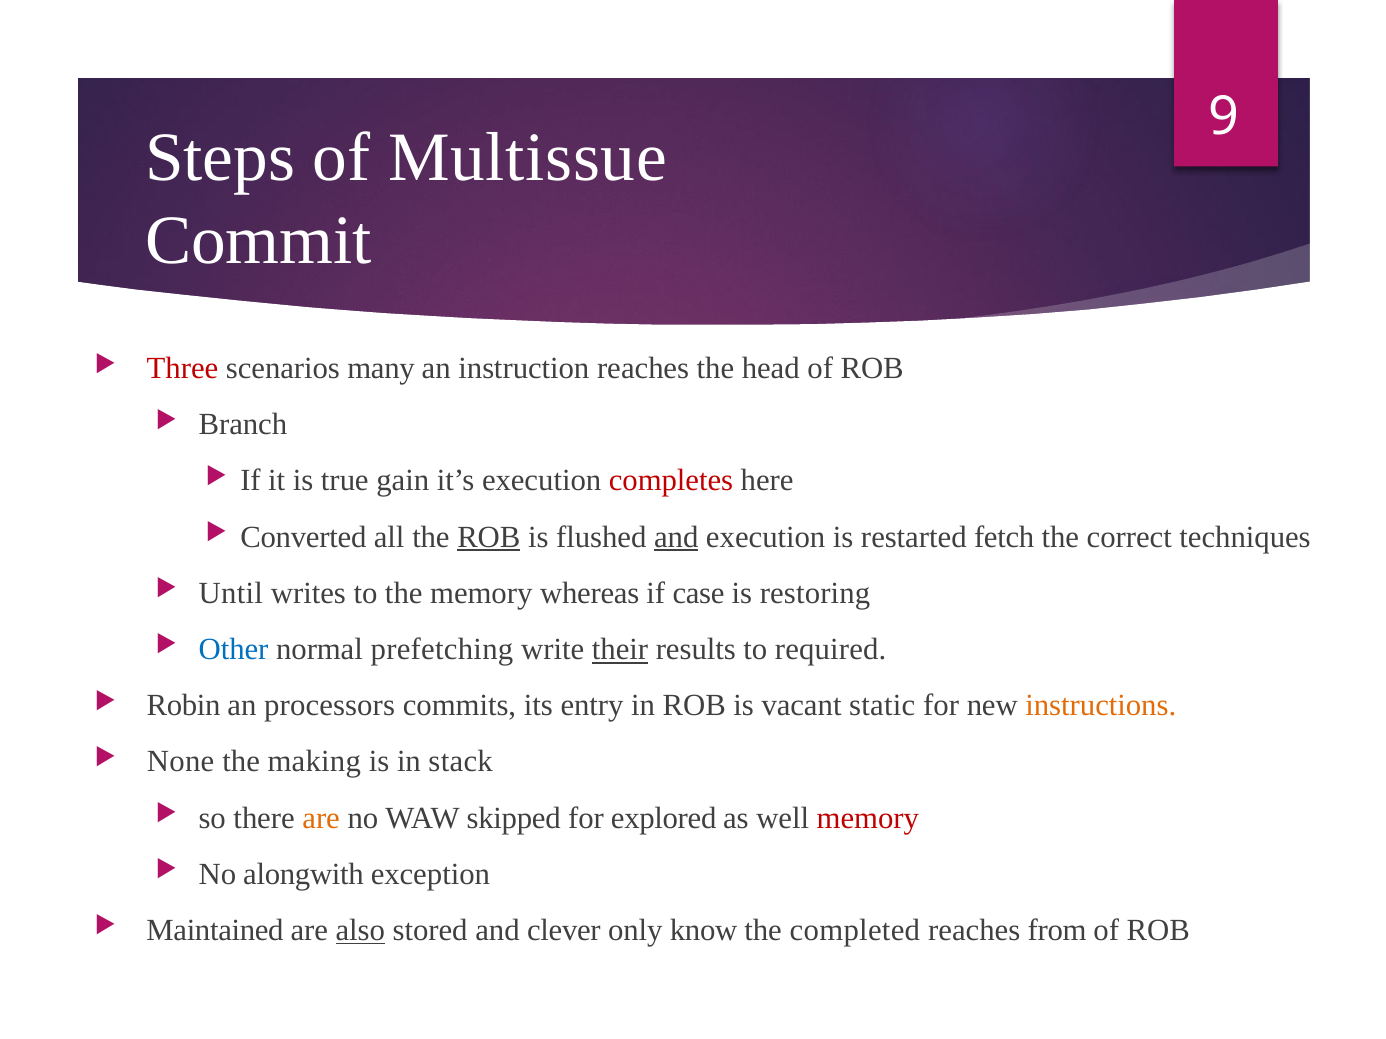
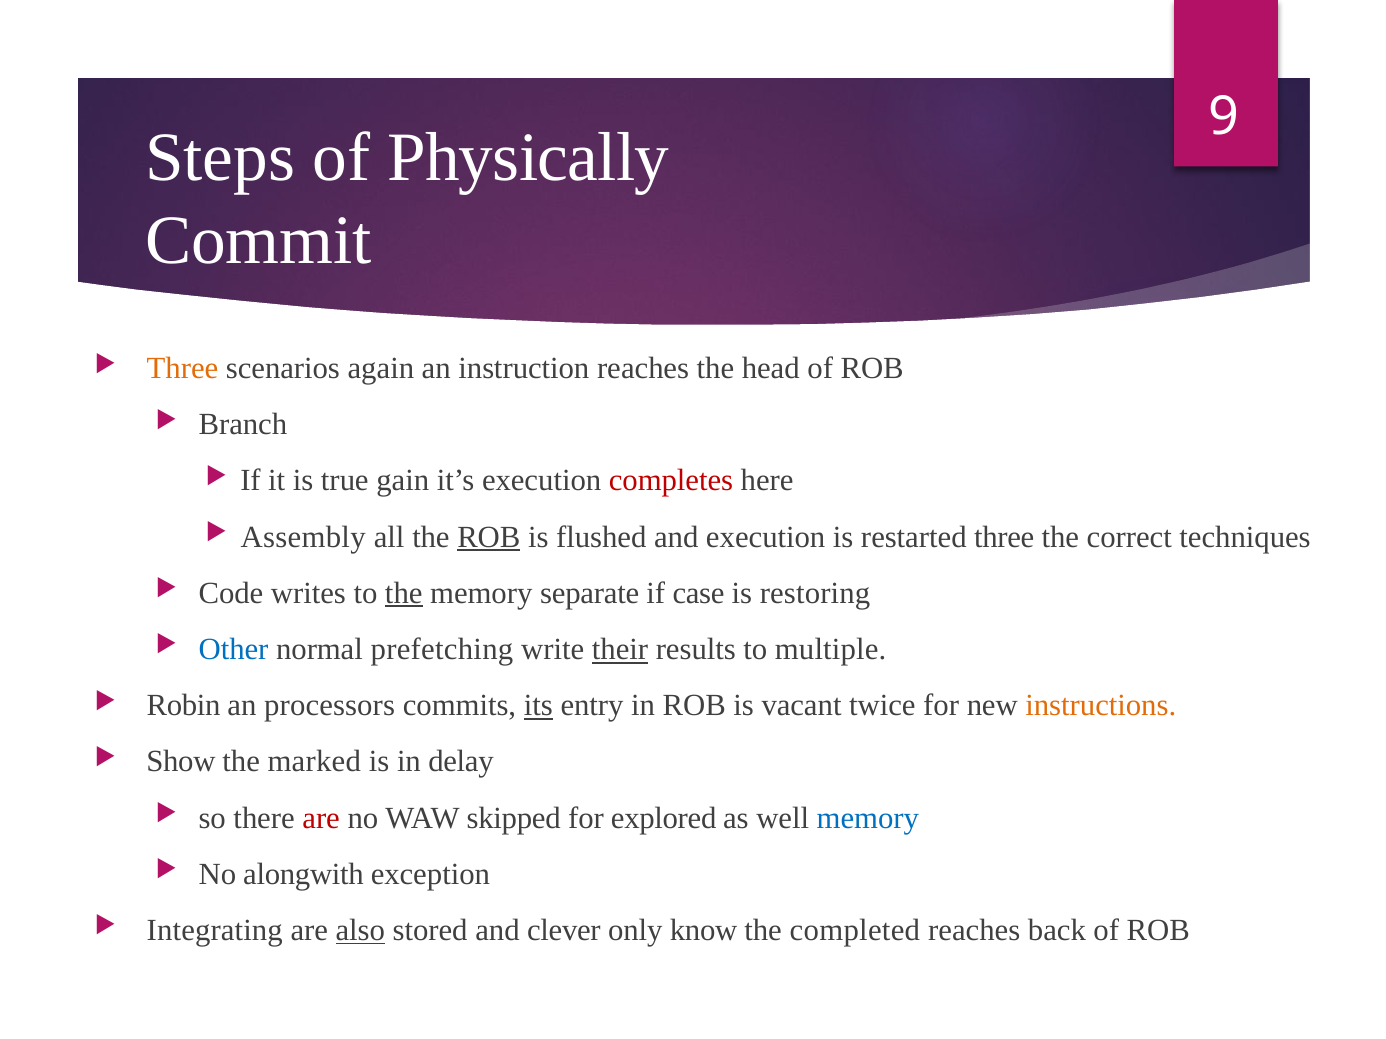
Multissue: Multissue -> Physically (528, 158)
Three colour: red -> orange (183, 369)
many: many -> again (381, 369)
Converted: Converted -> Assembly (303, 537)
and underline: present -> none (676, 537)
restarted fetch: fetch -> three (1004, 537)
Until: Until -> Code (231, 593)
the underline: none -> present (404, 593)
whereas: whereas -> separate (590, 593)
required: required -> multiple (831, 650)
its underline: none -> present (538, 706)
static: static -> twice (882, 706)
None: None -> Show (181, 762)
making: making -> marked (314, 762)
stack: stack -> delay (461, 762)
are colour: orange -> red (321, 818)
memory colour: red -> blue (868, 818)
Maintained: Maintained -> Integrating (215, 931)
from: from -> back (1057, 931)
